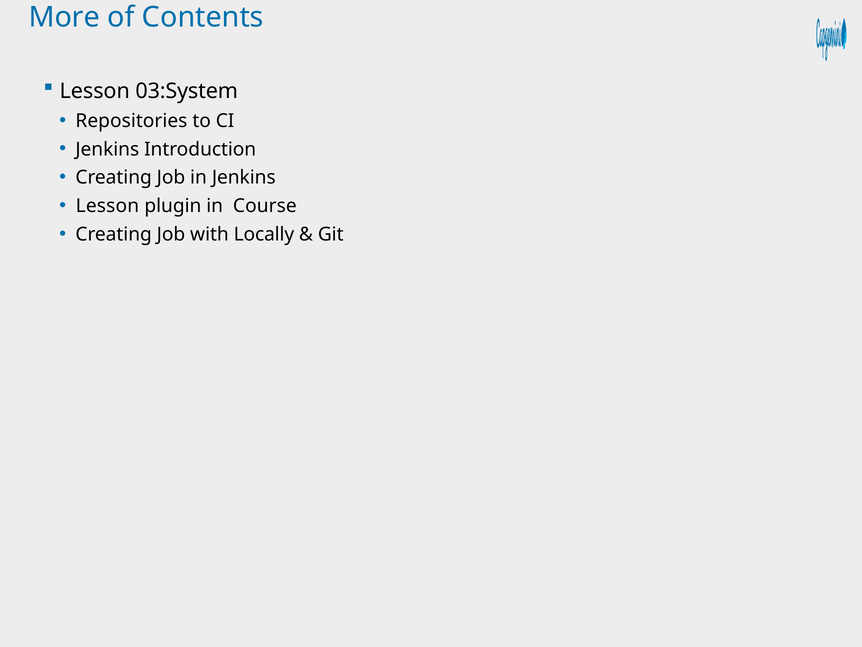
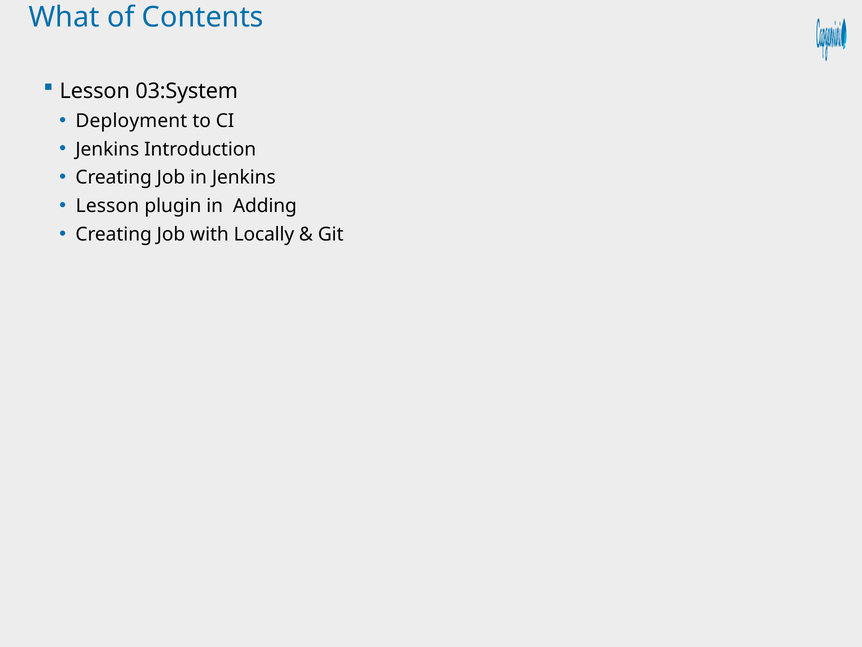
More: More -> What (64, 17)
Repositories: Repositories -> Deployment (131, 121)
Course: Course -> Adding (265, 206)
